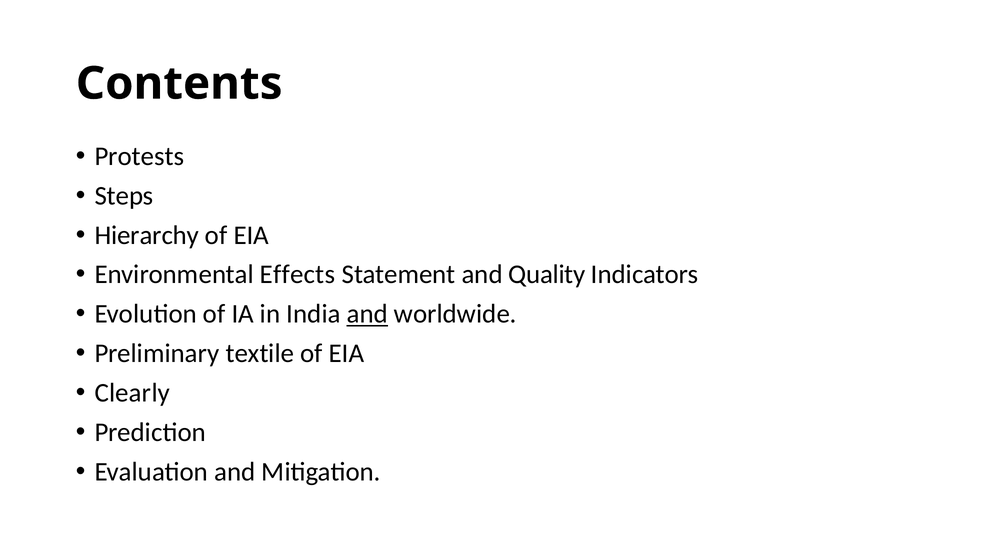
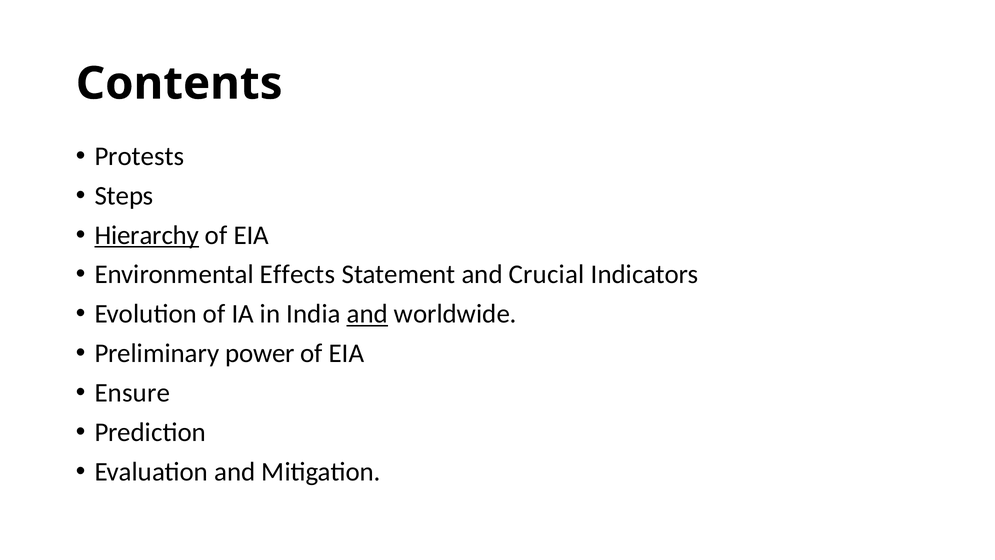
Hierarchy underline: none -> present (147, 235)
Quality: Quality -> Crucial (547, 274)
textile: textile -> power (260, 353)
Clearly: Clearly -> Ensure (132, 393)
